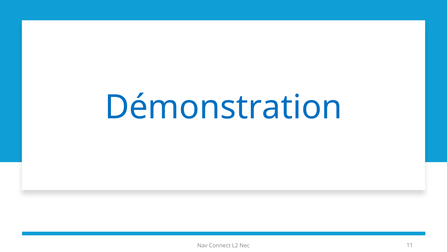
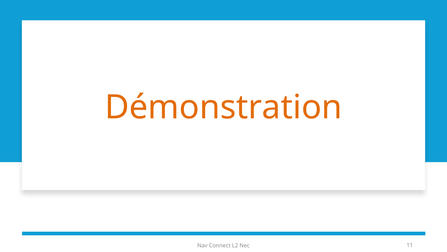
Démonstration colour: blue -> orange (223, 107)
